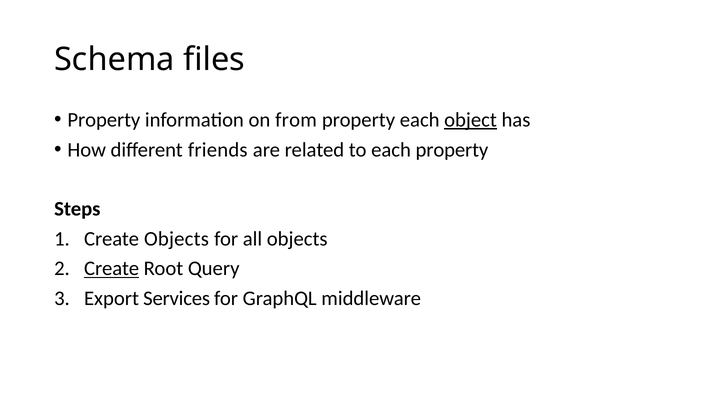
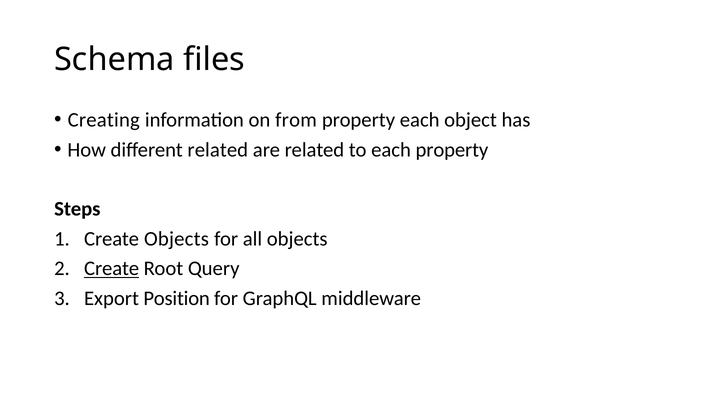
Property: Property -> Creating (104, 120)
object underline: present -> none (471, 120)
different friends: friends -> related (218, 150)
Services: Services -> Position (177, 299)
